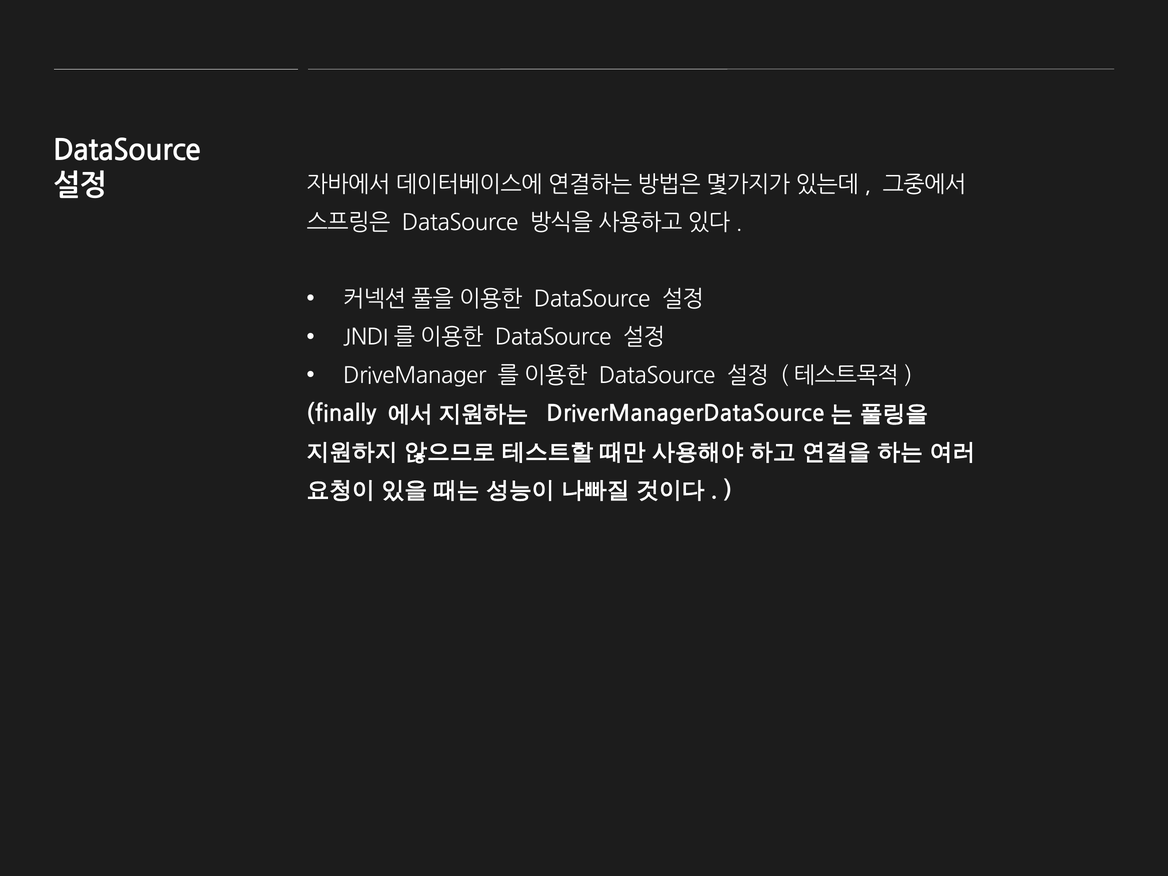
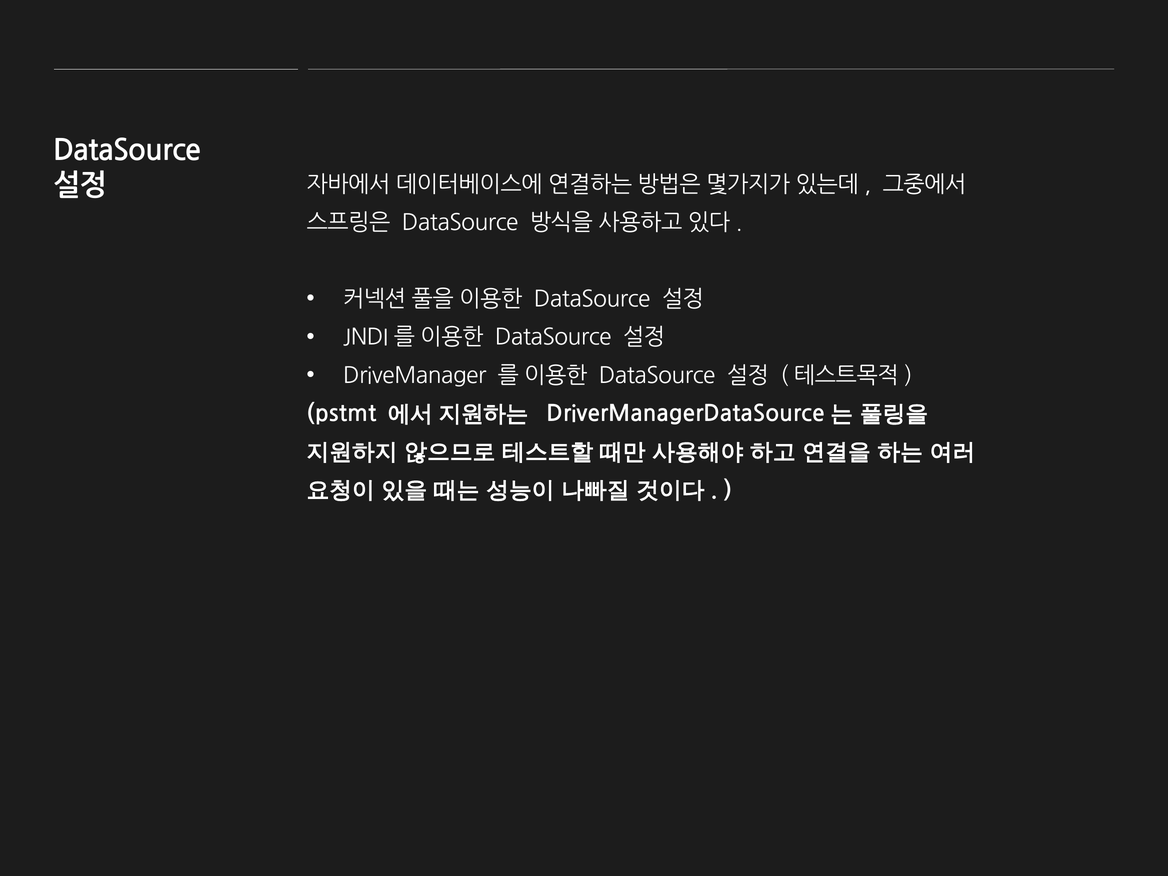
finally: finally -> pstmt (341, 414)
